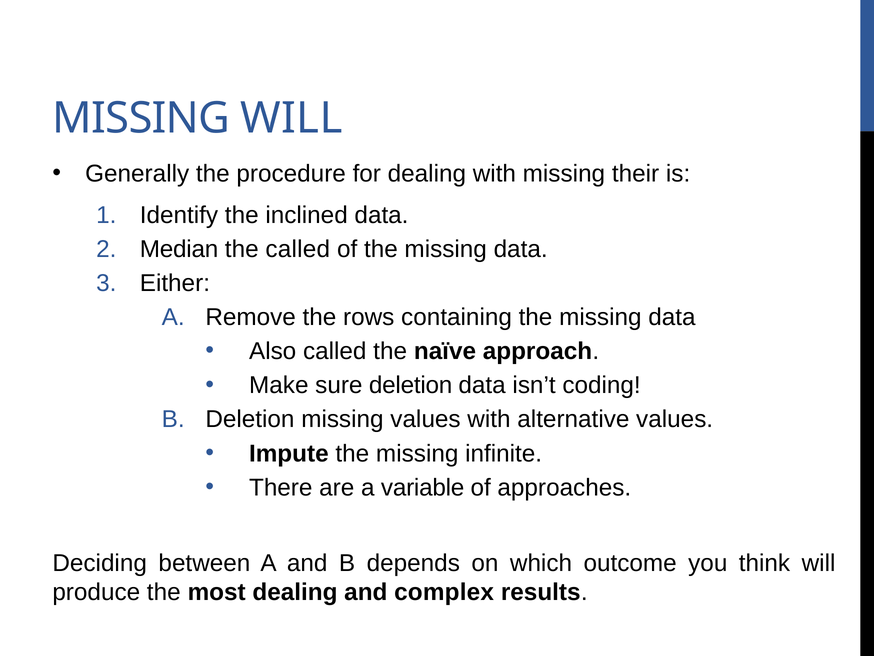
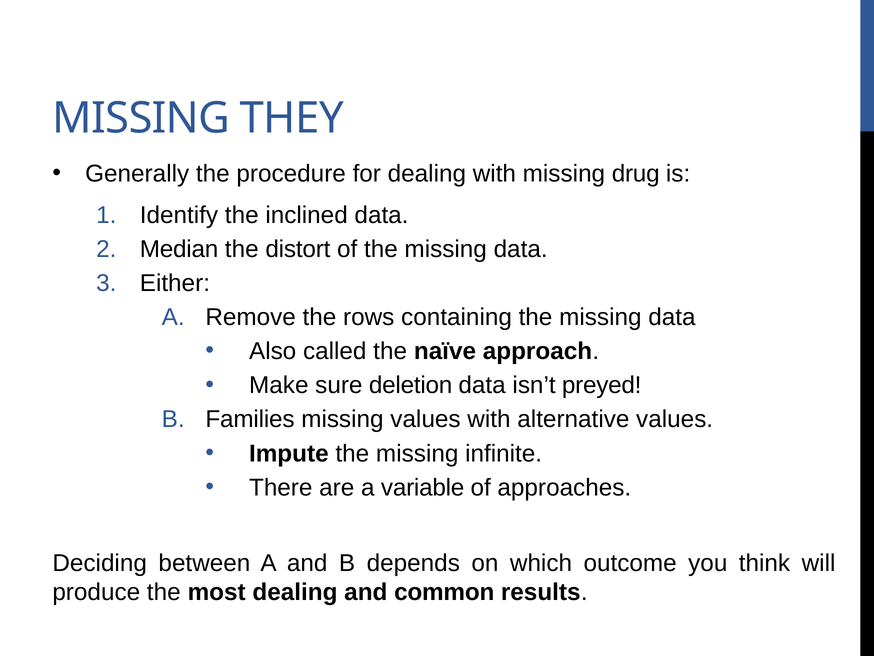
MISSING WILL: WILL -> THEY (292, 118)
their: their -> drug (636, 174)
the called: called -> distort (298, 249)
coding: coding -> preyed (602, 385)
B Deletion: Deletion -> Families (250, 419)
complex: complex -> common (444, 592)
